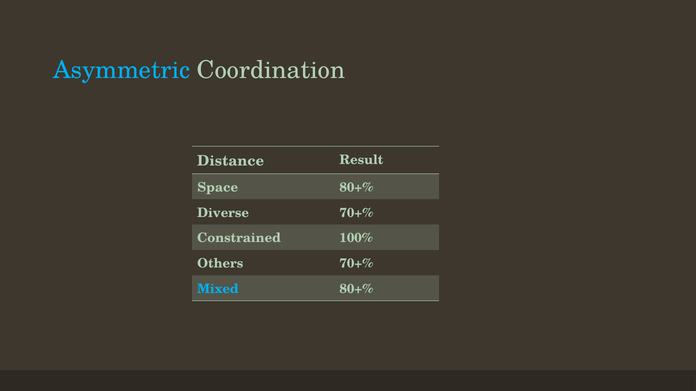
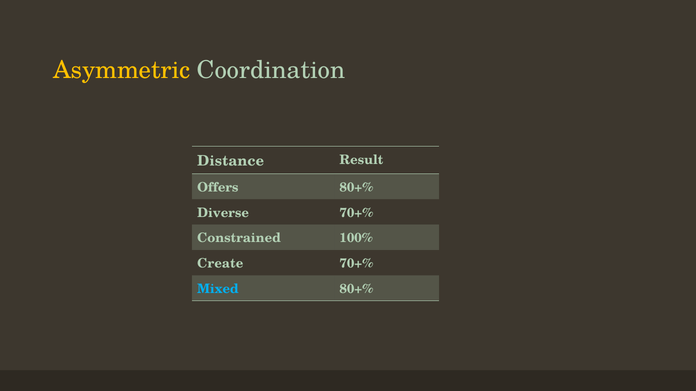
Asymmetric colour: light blue -> yellow (122, 70)
Space: Space -> Offers (218, 188)
Others: Others -> Create (220, 264)
